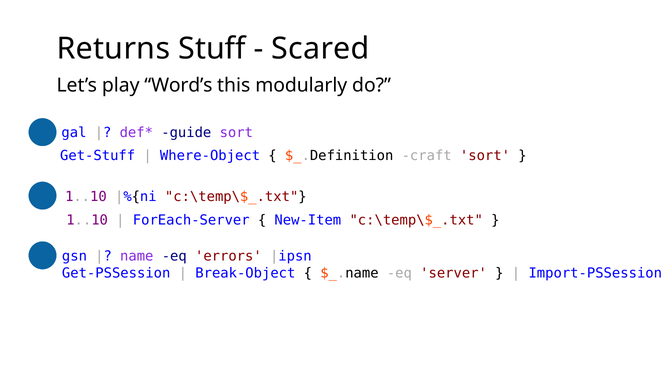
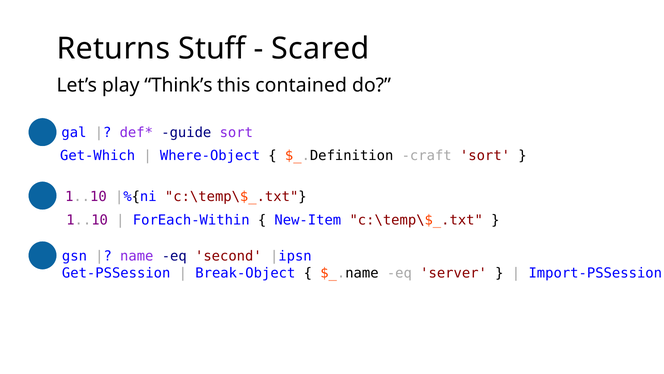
Word’s: Word’s -> Think’s (178, 85)
modularly: modularly -> contained (301, 85)
Get-Stuff: Get-Stuff -> Get-Which (98, 155)
ForEach-Server: ForEach-Server -> ForEach-Within (191, 220)
errors: errors -> second (228, 256)
